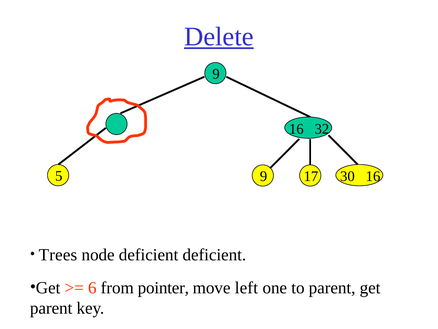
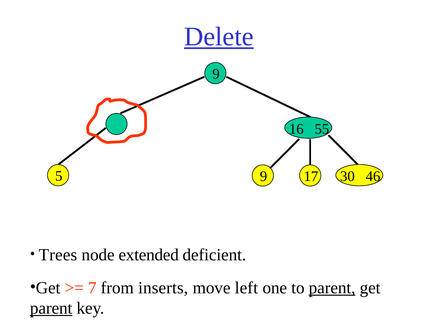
32: 32 -> 55 (322, 129)
30 16: 16 -> 46 (373, 176)
node deficient: deficient -> extended (149, 254)
6: 6 -> 7 (92, 287)
pointer: pointer -> inserts (163, 287)
parent underline: none -> present (332, 287)
parent underline: none -> present (51, 308)
